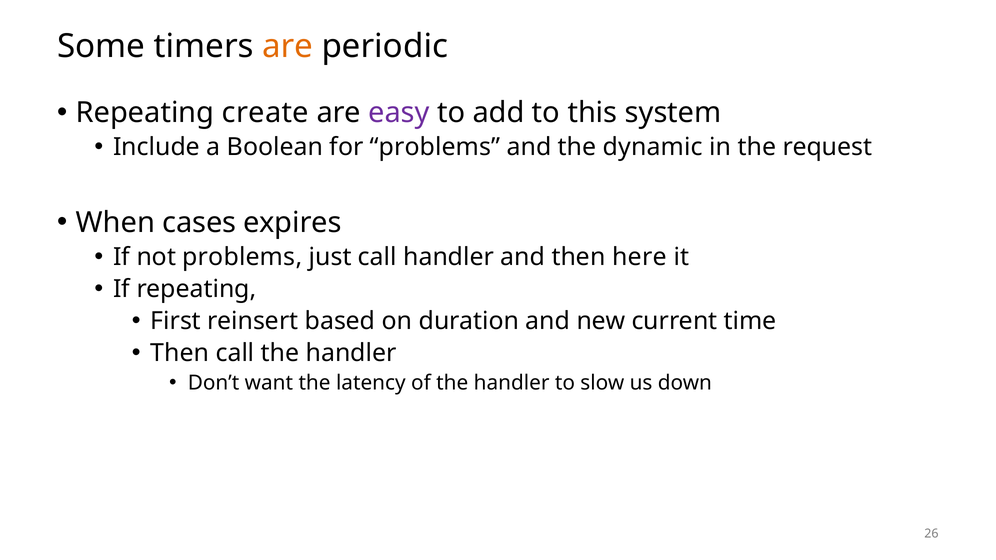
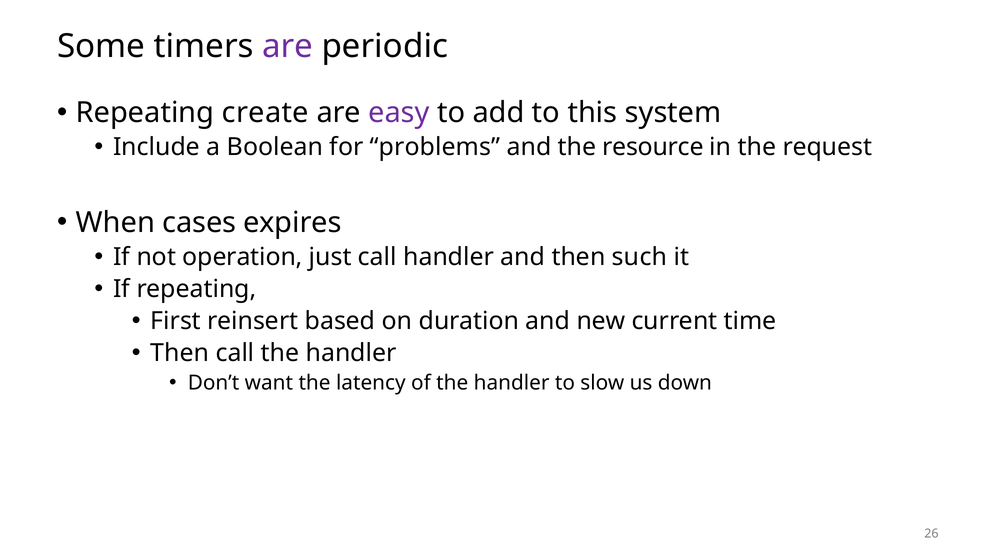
are colour: orange -> purple (288, 46)
dynamic: dynamic -> resource (653, 147)
not problems: problems -> operation (242, 257)
here: here -> such (639, 257)
